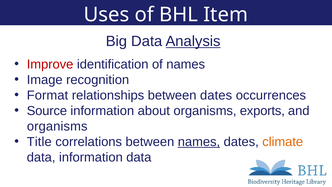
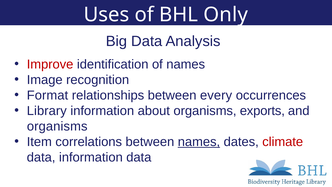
Item: Item -> Only (226, 15)
Analysis underline: present -> none (193, 41)
between dates: dates -> every (216, 95)
Source: Source -> Library (47, 111)
Title: Title -> Item (39, 142)
climate colour: orange -> red (283, 142)
